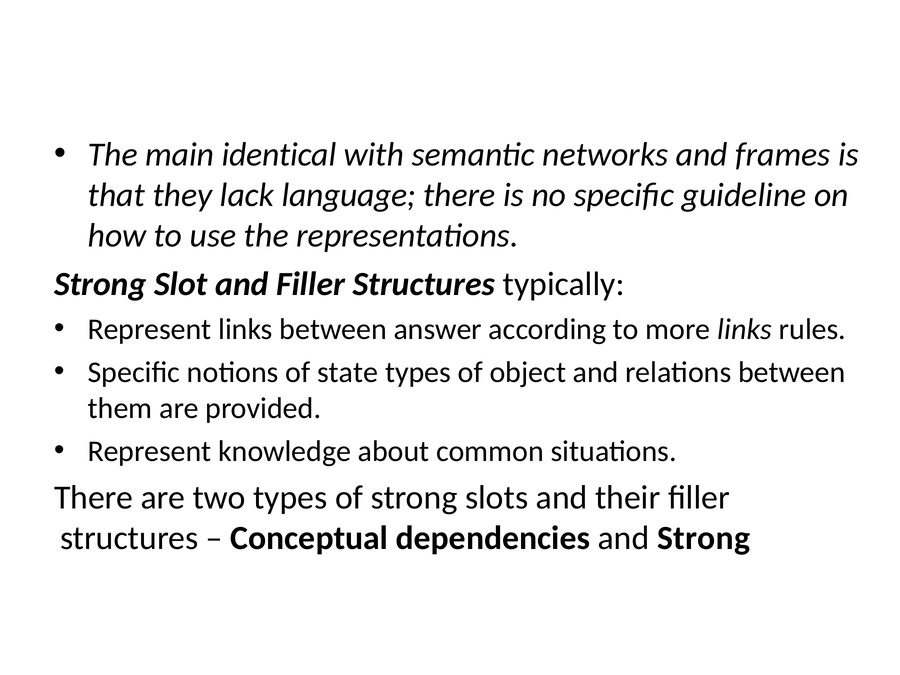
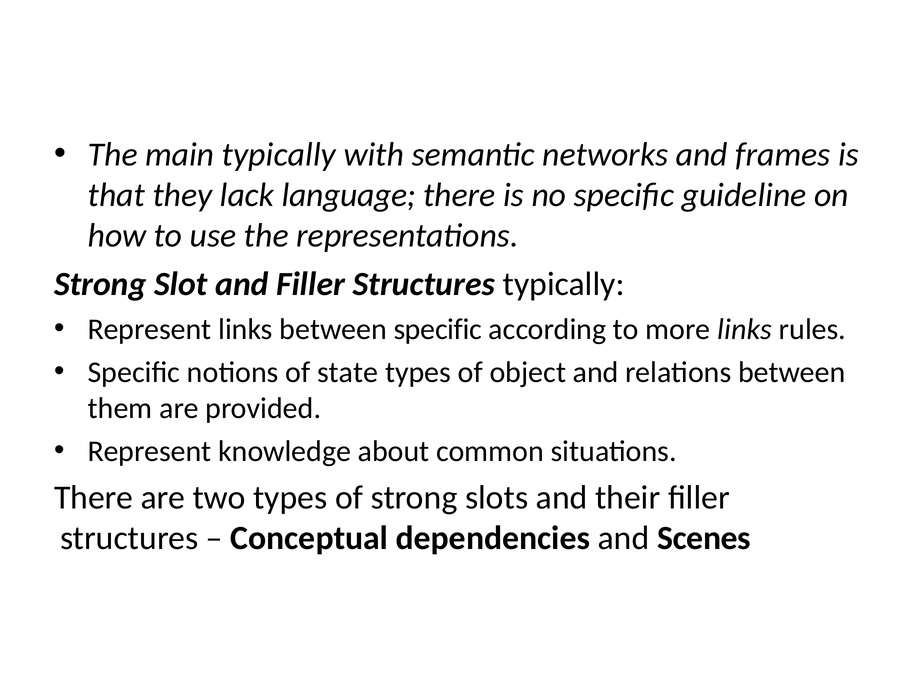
main identical: identical -> typically (279, 155)
between answer: answer -> specific (438, 329)
and Strong: Strong -> Scenes (704, 538)
